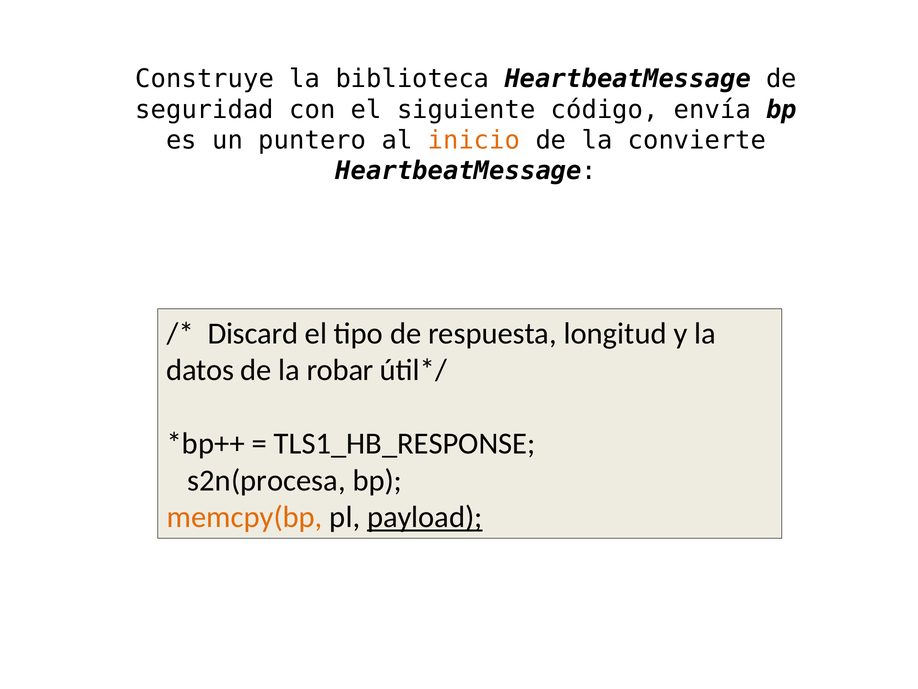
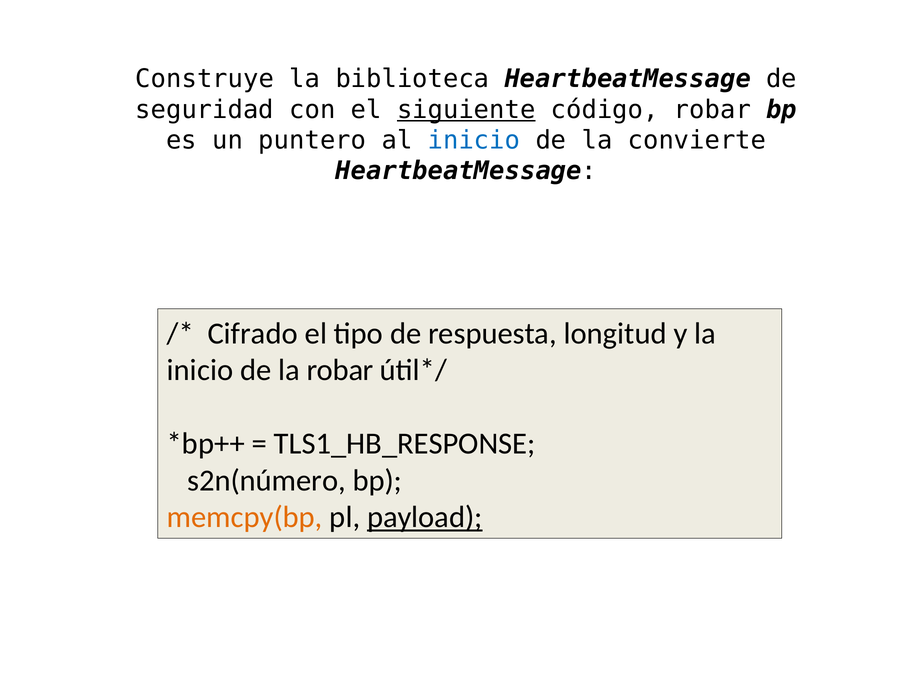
siguiente underline: none -> present (466, 110)
código envía: envía -> robar (712, 110)
inicio colour: orange -> blue (474, 140)
Discard: Discard -> Cifrado (253, 333)
datos: datos -> inicio (200, 370)
s2n(procesa: s2n(procesa -> s2n(número (267, 480)
